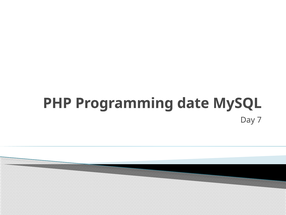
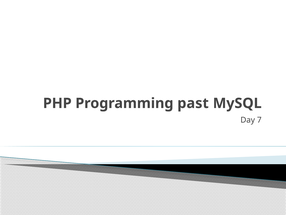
date: date -> past (193, 103)
